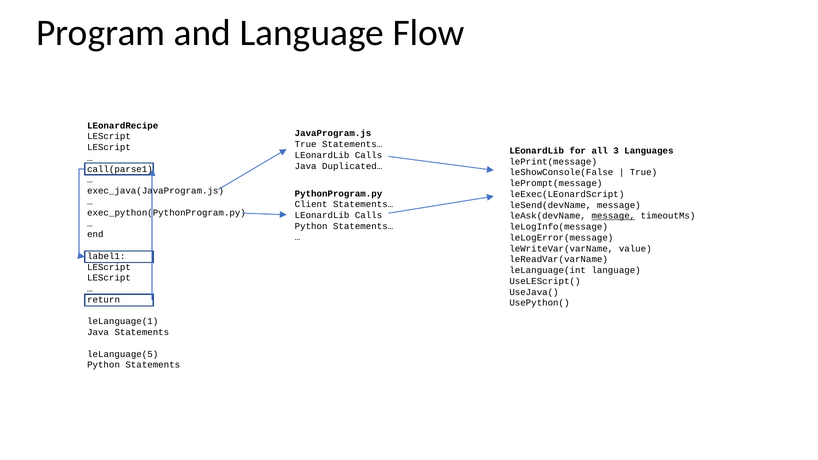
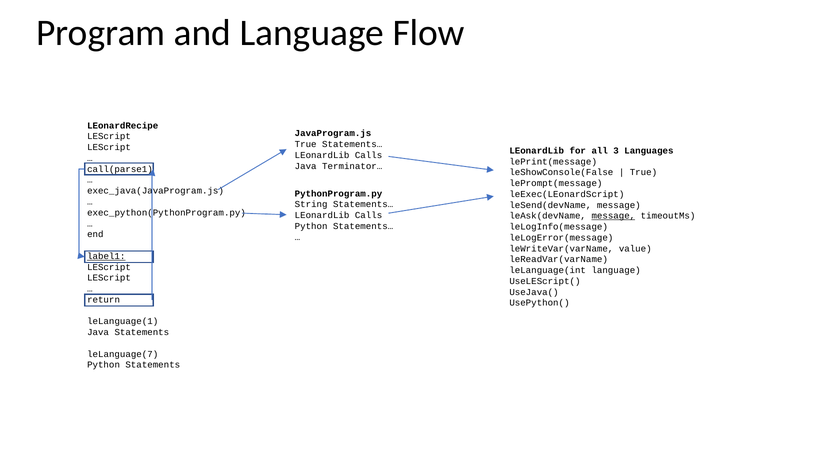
Duplicated…: Duplicated… -> Terminator… (352, 166)
Client: Client -> String (311, 205)
label1 underline: none -> present (106, 256)
leLanguage(5: leLanguage(5 -> leLanguage(7 (123, 354)
